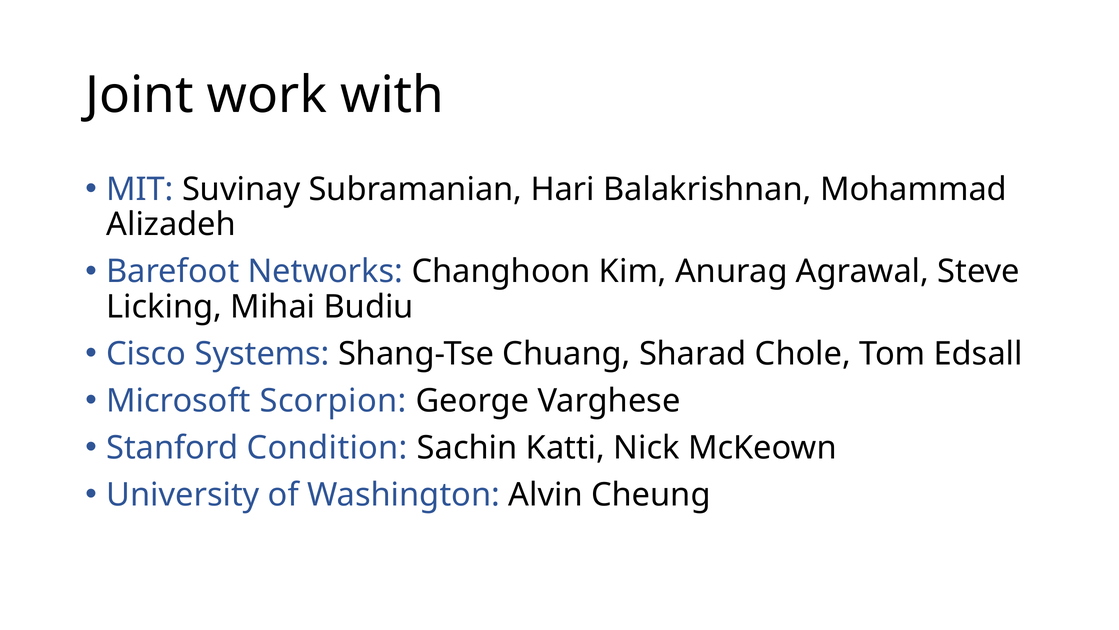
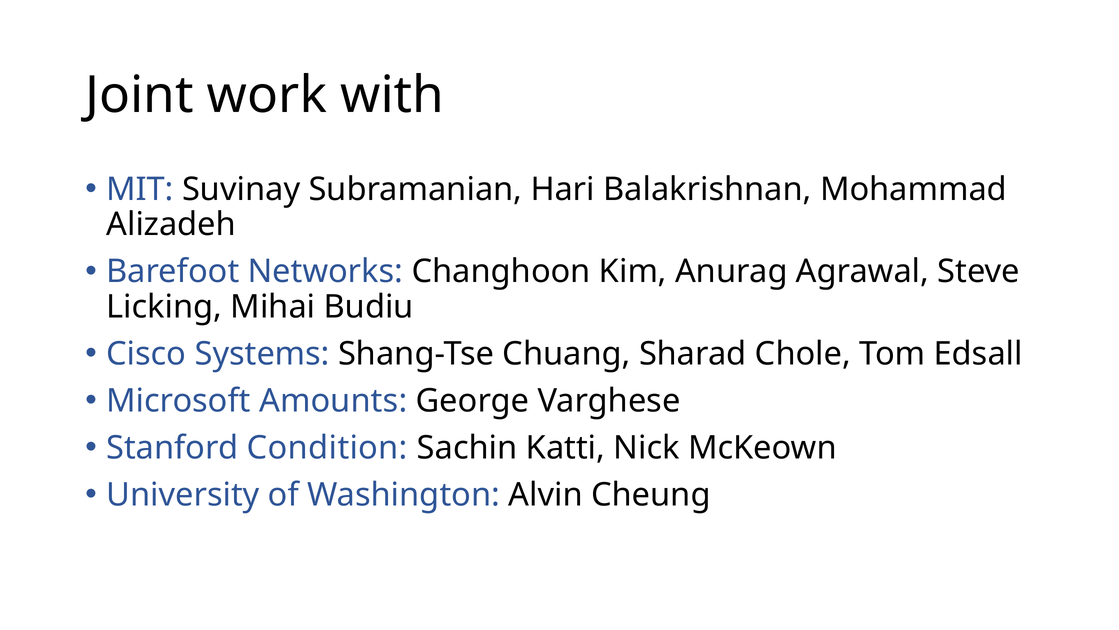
Scorpion: Scorpion -> Amounts (333, 400)
